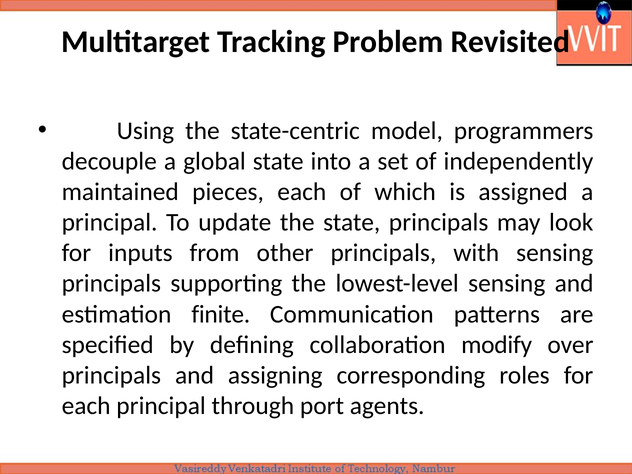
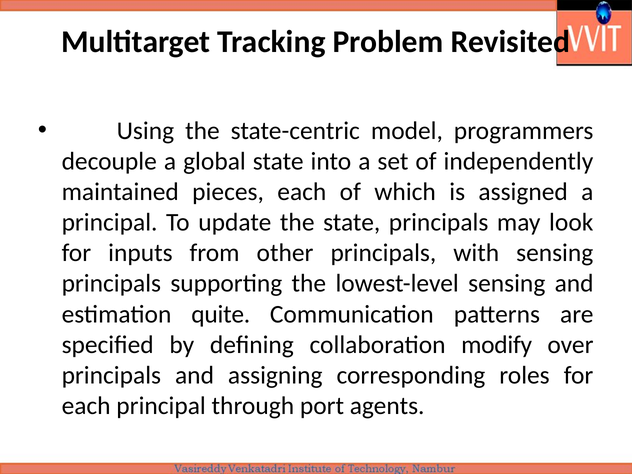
finite: finite -> quite (221, 314)
